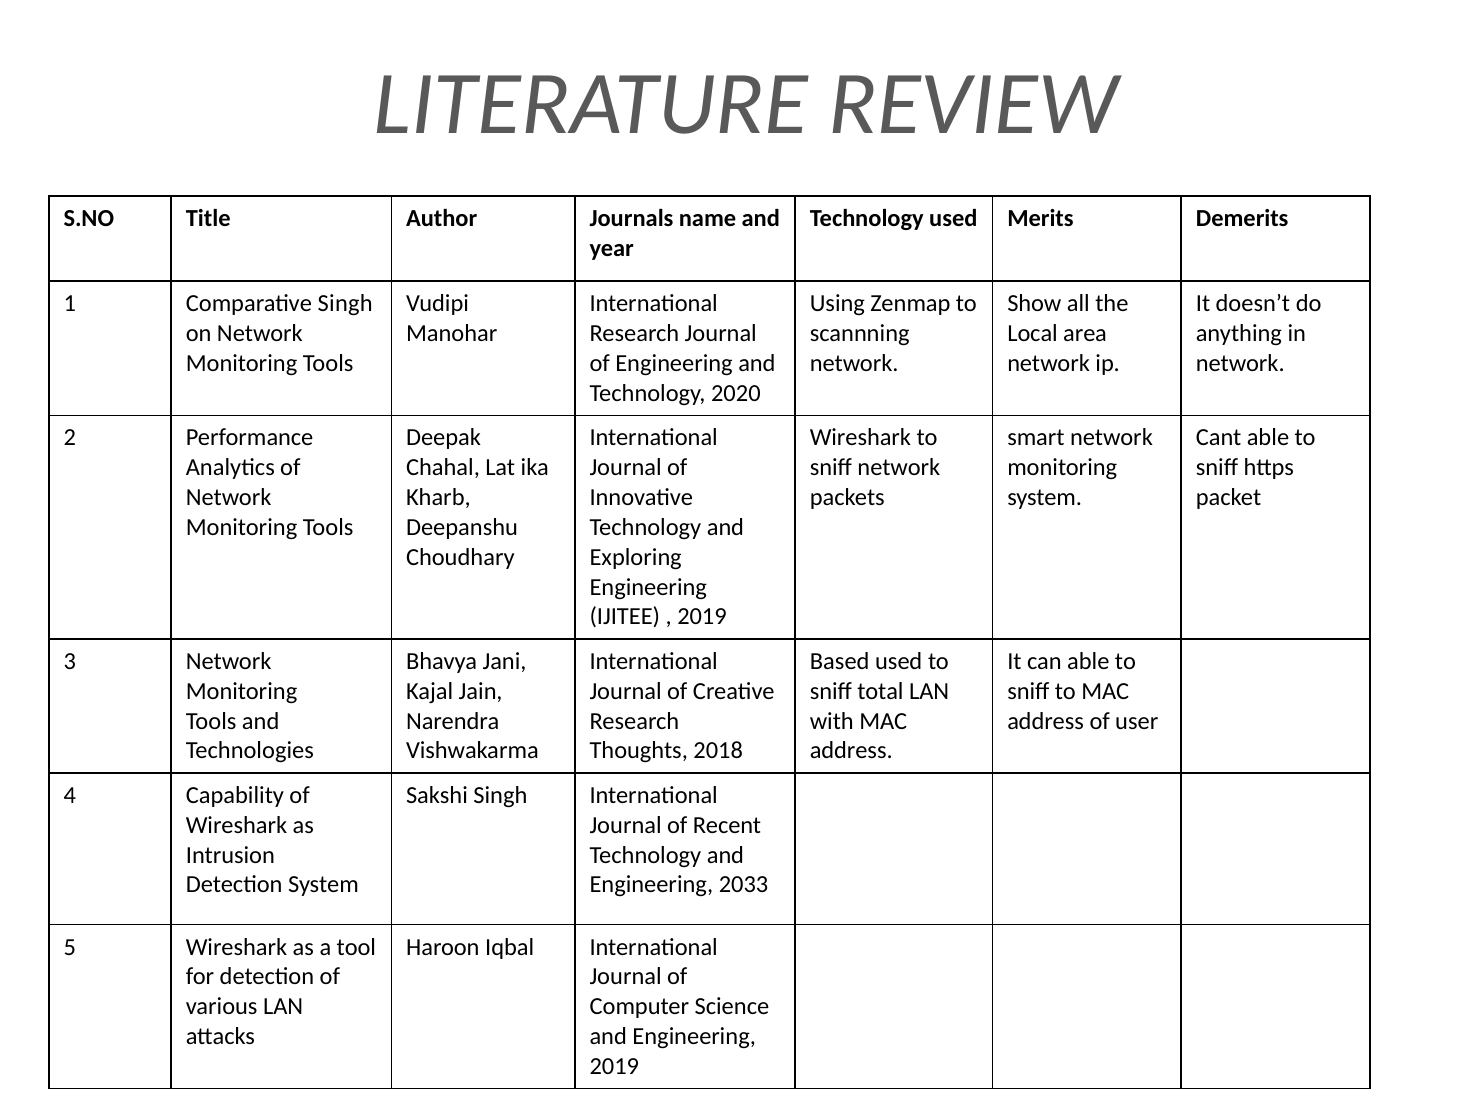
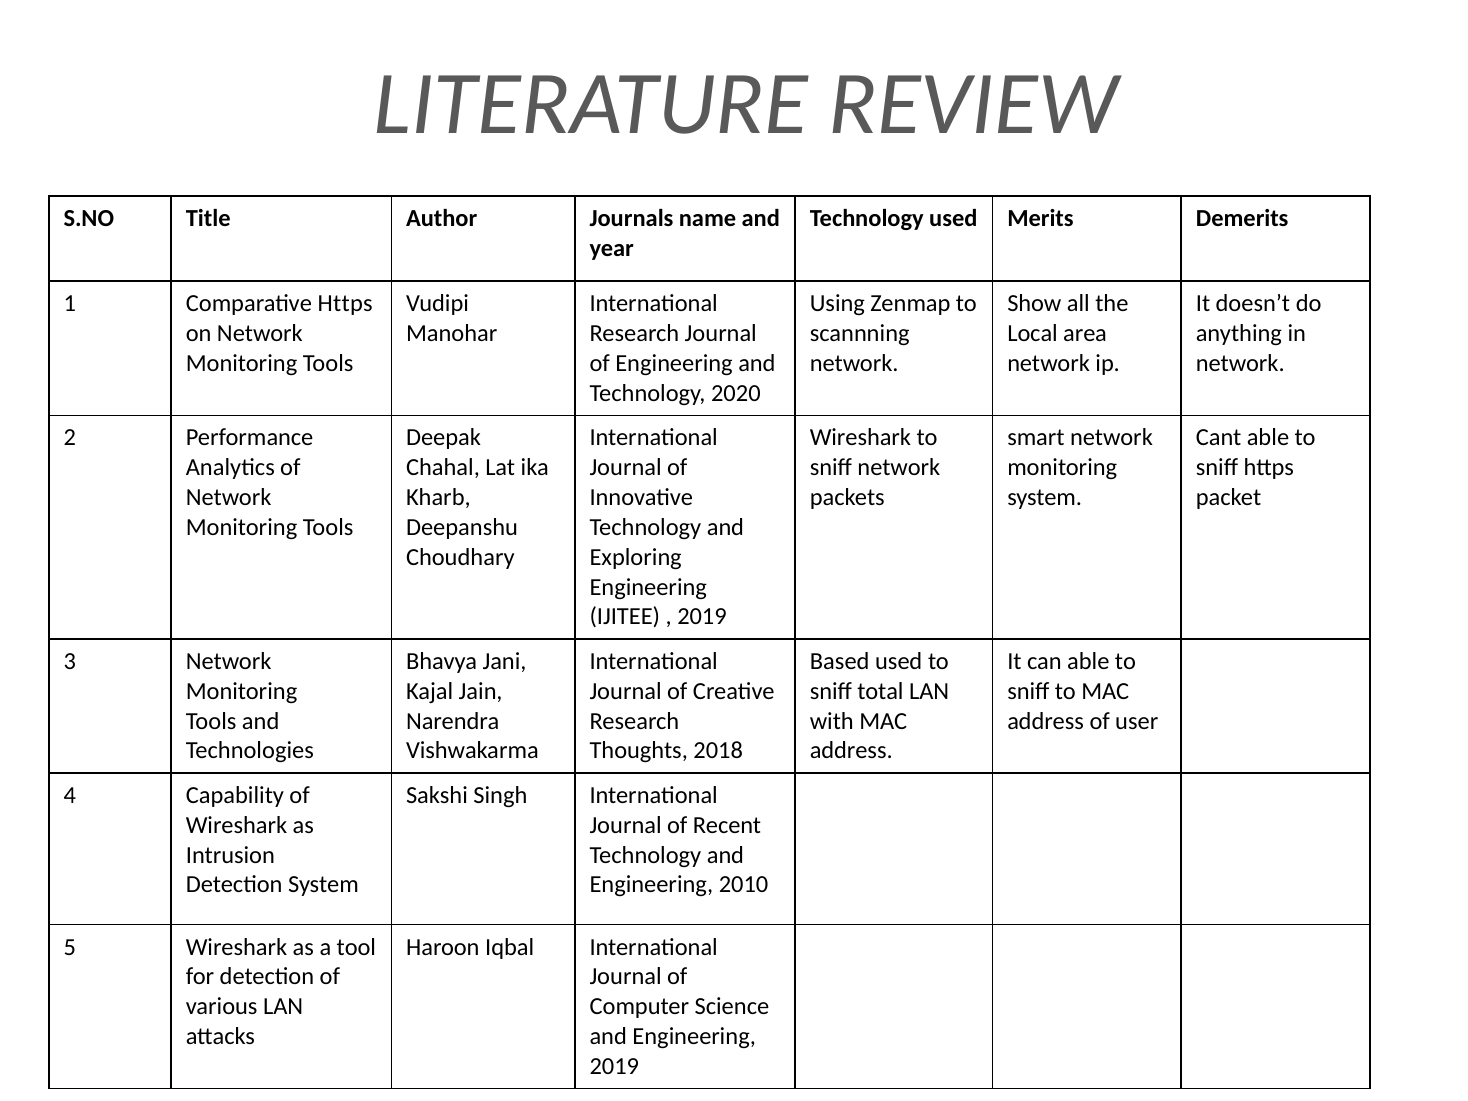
Comparative Singh: Singh -> Https (345, 304)
2033: 2033 -> 2010 (744, 885)
